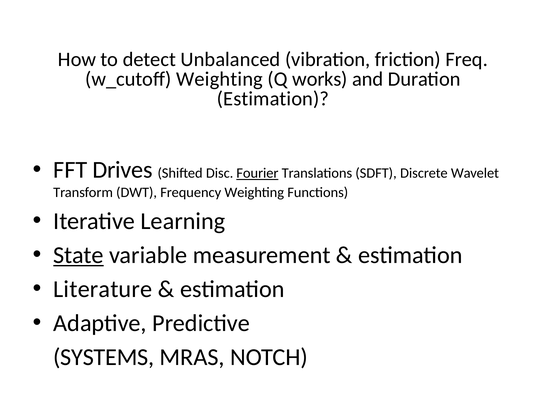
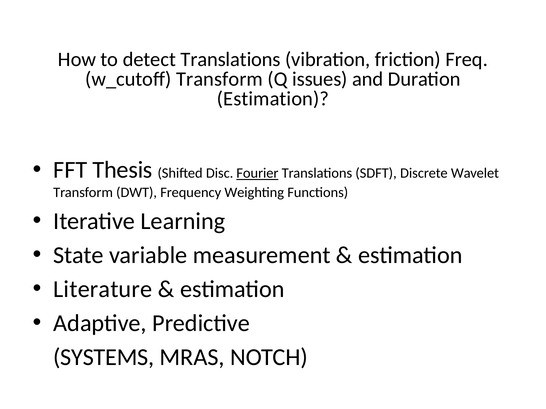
detect Unbalanced: Unbalanced -> Translations (231, 59)
Weighting: Weighting -> Transform (220, 79)
works: works -> issues (320, 79)
Drives: Drives -> Thesis (123, 170)
State underline: present -> none (78, 255)
